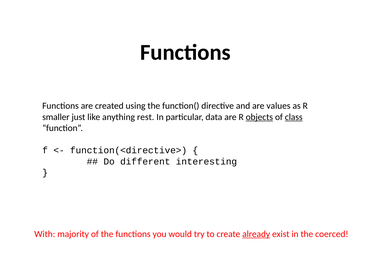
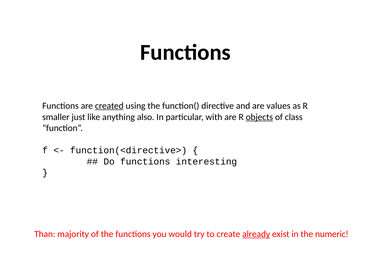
created underline: none -> present (109, 106)
rest: rest -> also (146, 117)
data: data -> with (214, 117)
class underline: present -> none (294, 117)
Do different: different -> functions (145, 162)
With: With -> Than (45, 234)
coerced: coerced -> numeric (332, 234)
